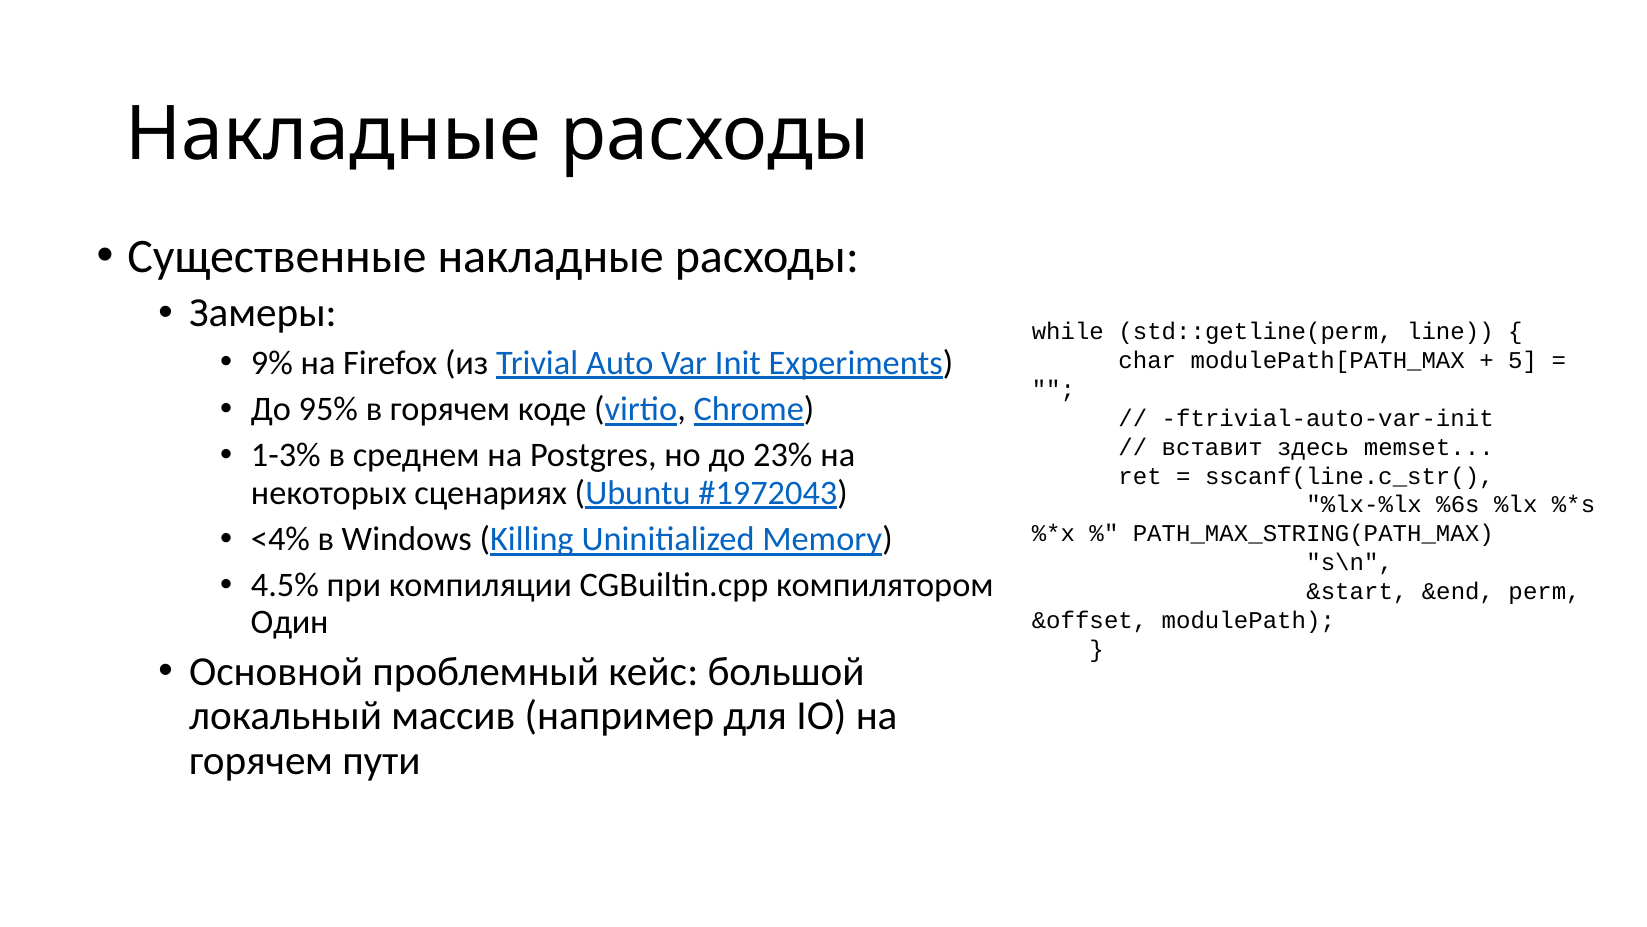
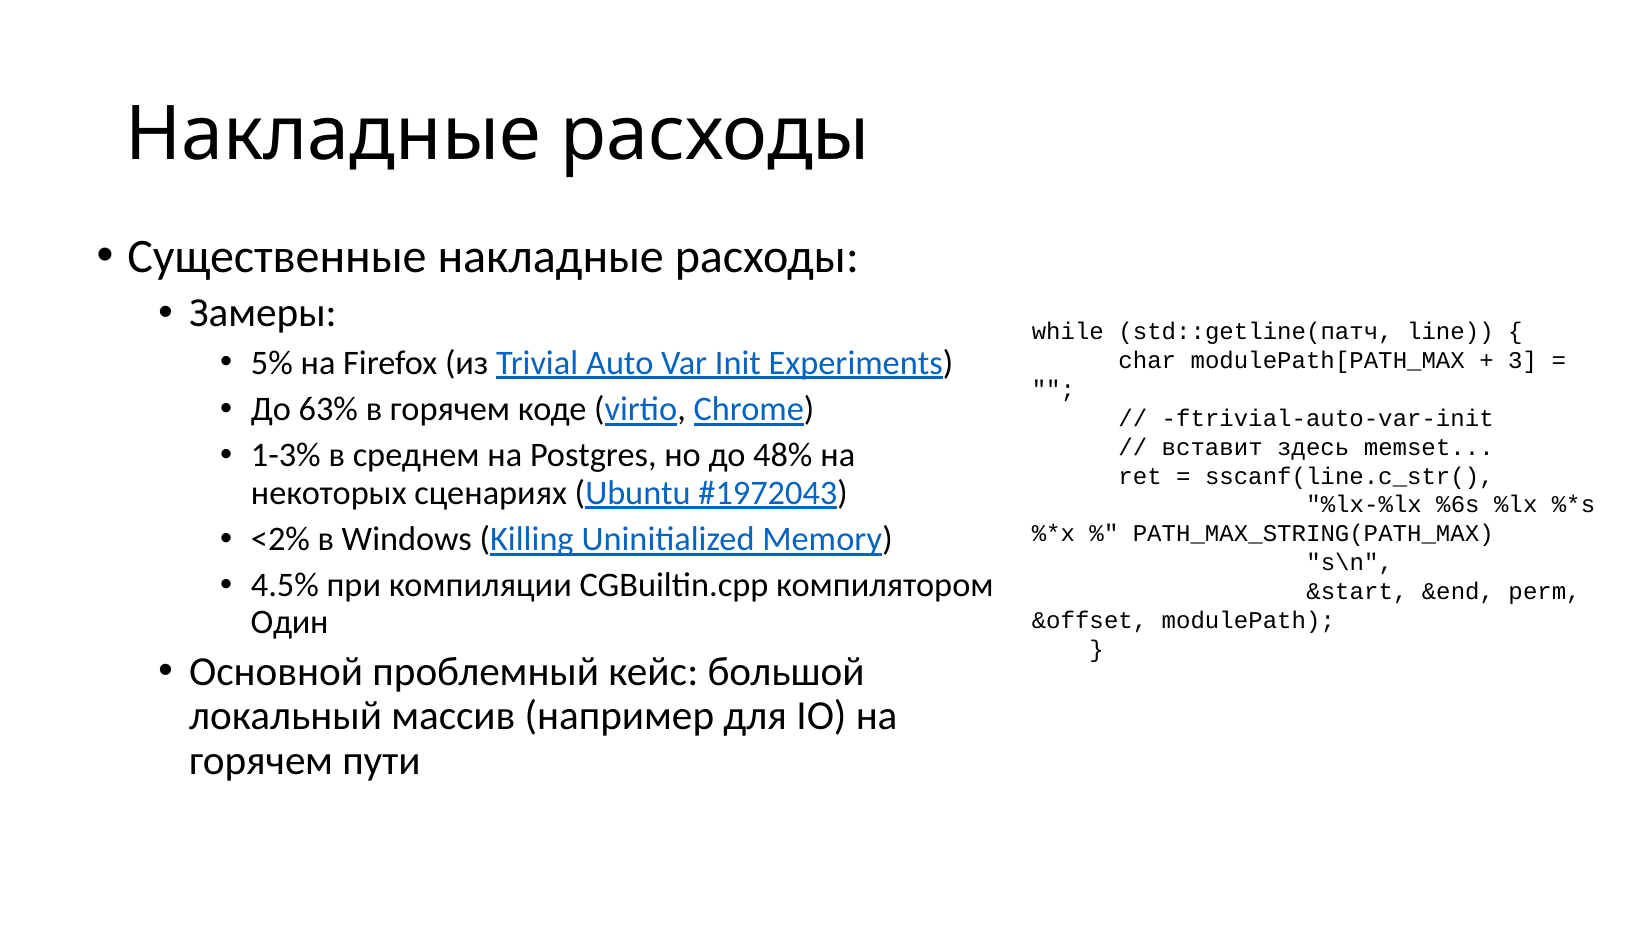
std::getline(perm: std::getline(perm -> std::getline(патч (1256, 332)
9%: 9% -> 5% (272, 363)
5: 5 -> 3 (1523, 360)
95%: 95% -> 63% (328, 409)
23%: 23% -> 48% (783, 455)
<4%: <4% -> <2% (280, 539)
